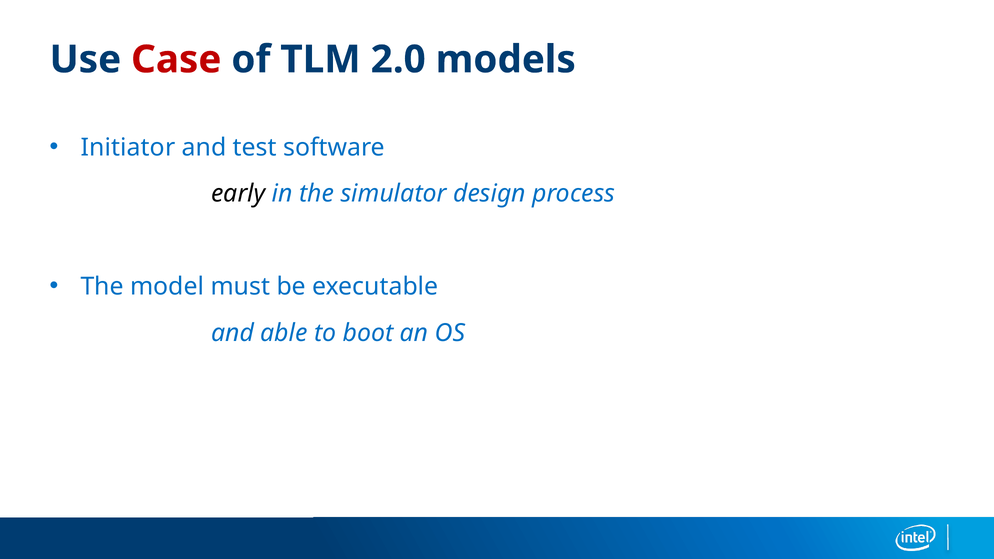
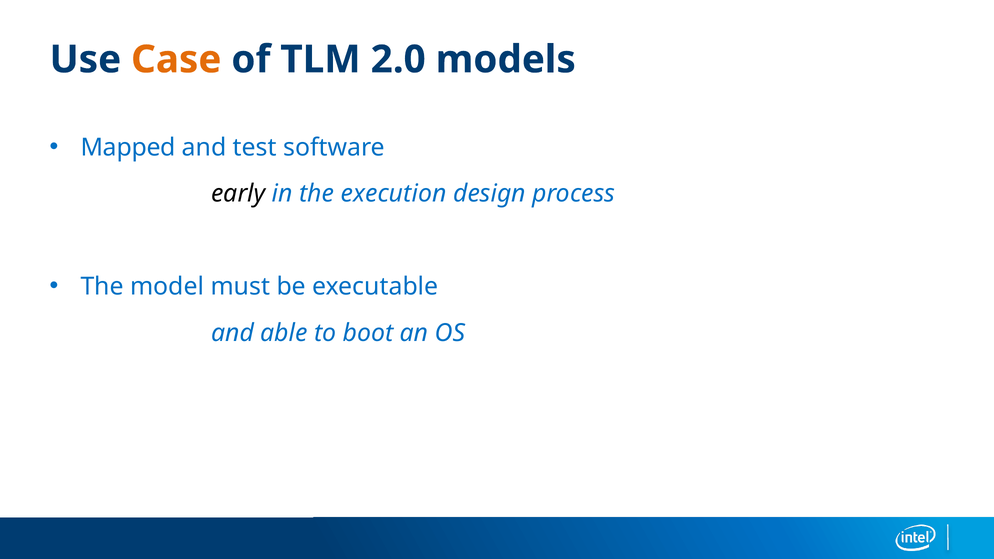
Case colour: red -> orange (176, 60)
Initiator: Initiator -> Mapped (128, 147)
simulator: simulator -> execution (394, 194)
